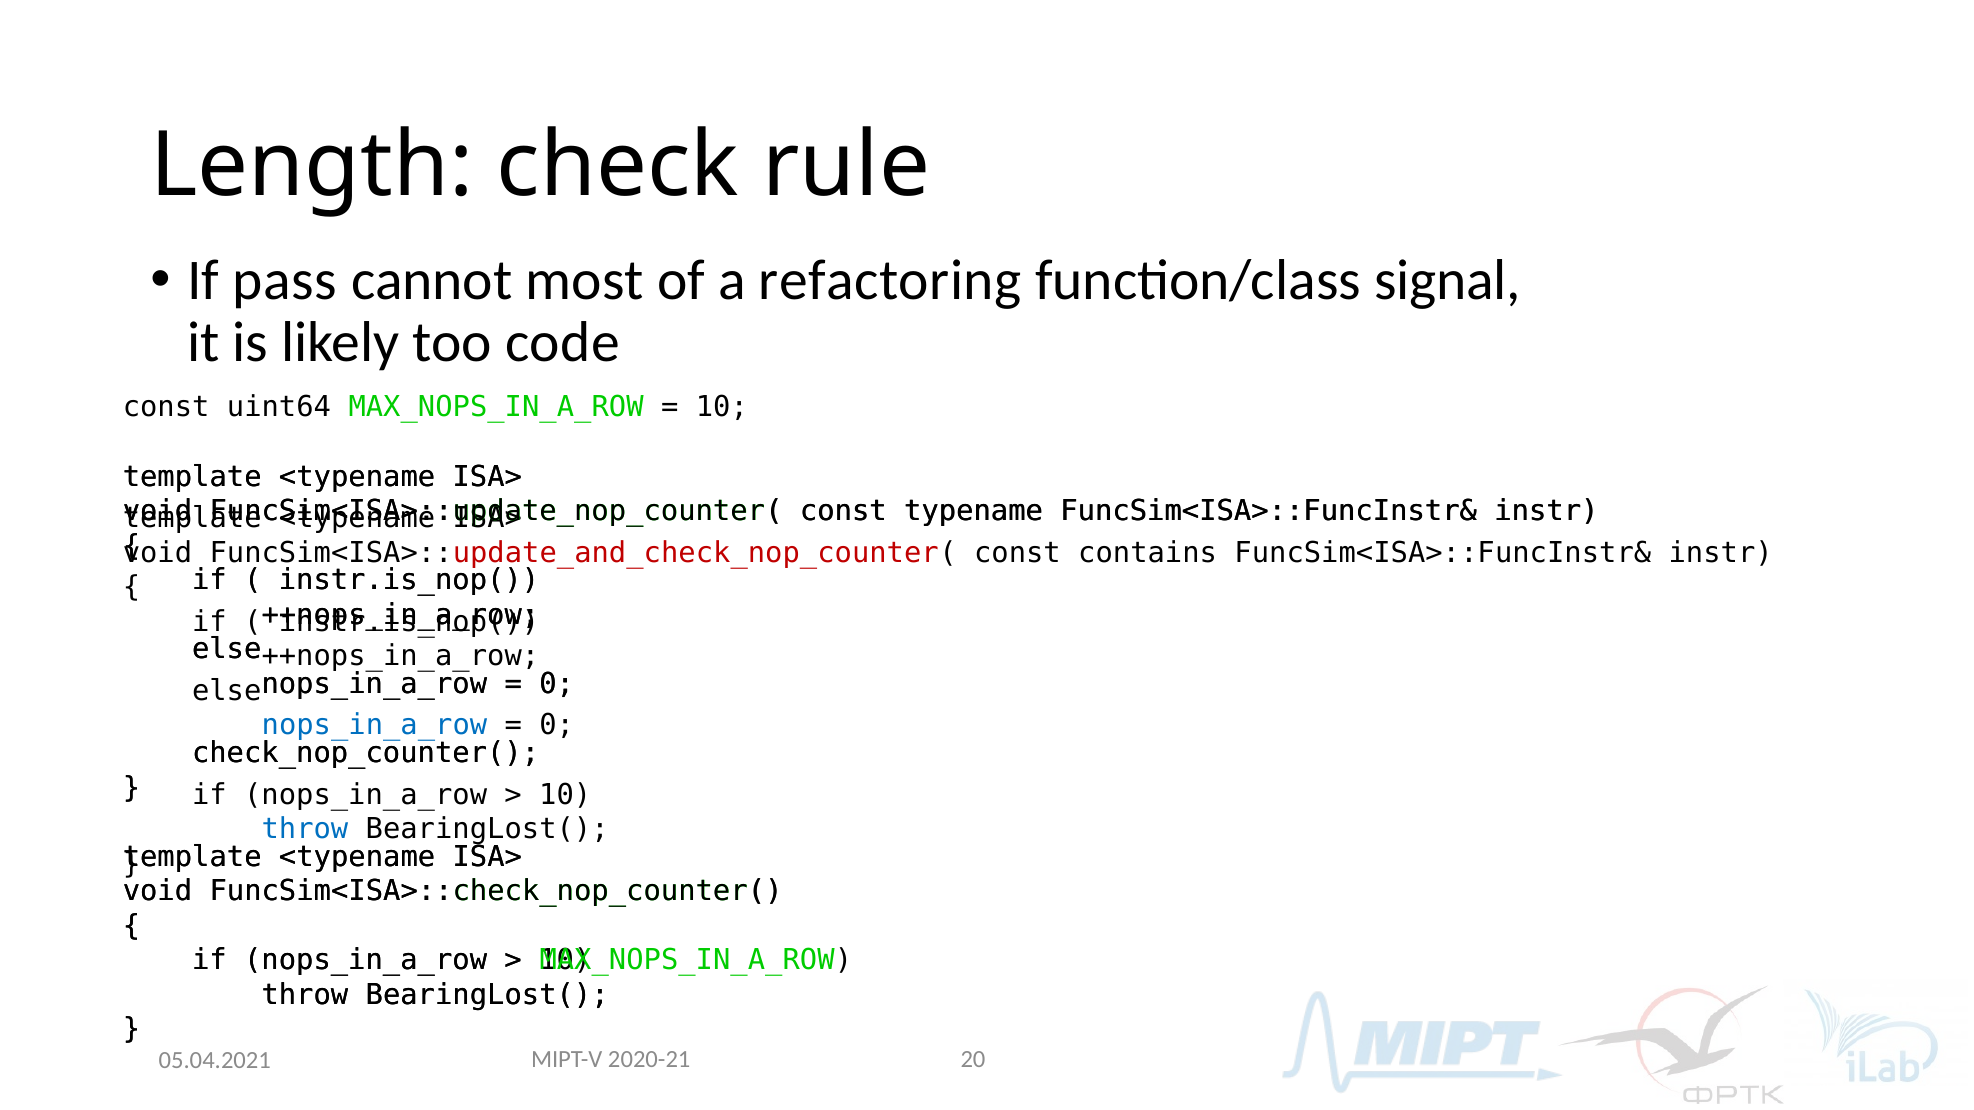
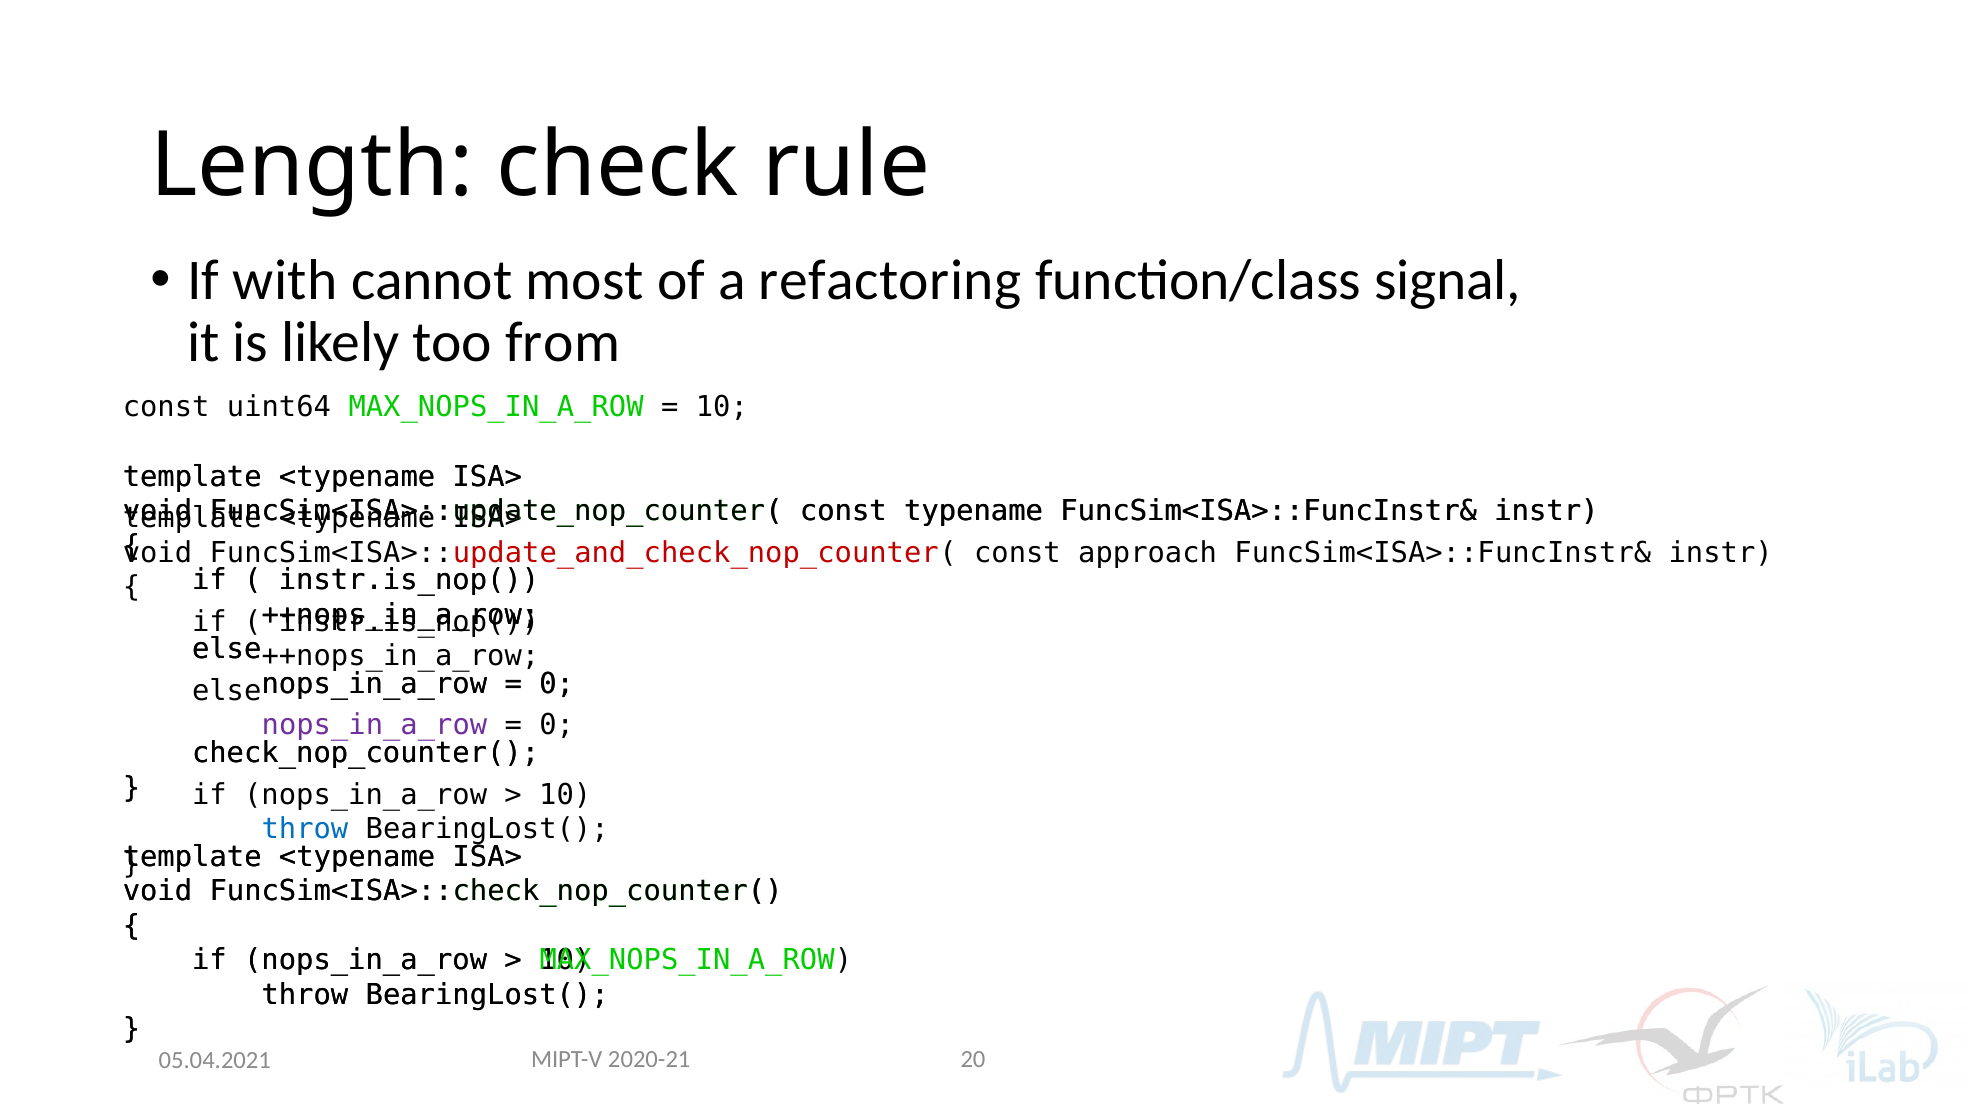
pass: pass -> with (285, 281)
code: code -> from (563, 343)
contains: contains -> approach (1148, 553)
nops_in_a_row colour: blue -> purple (374, 726)
